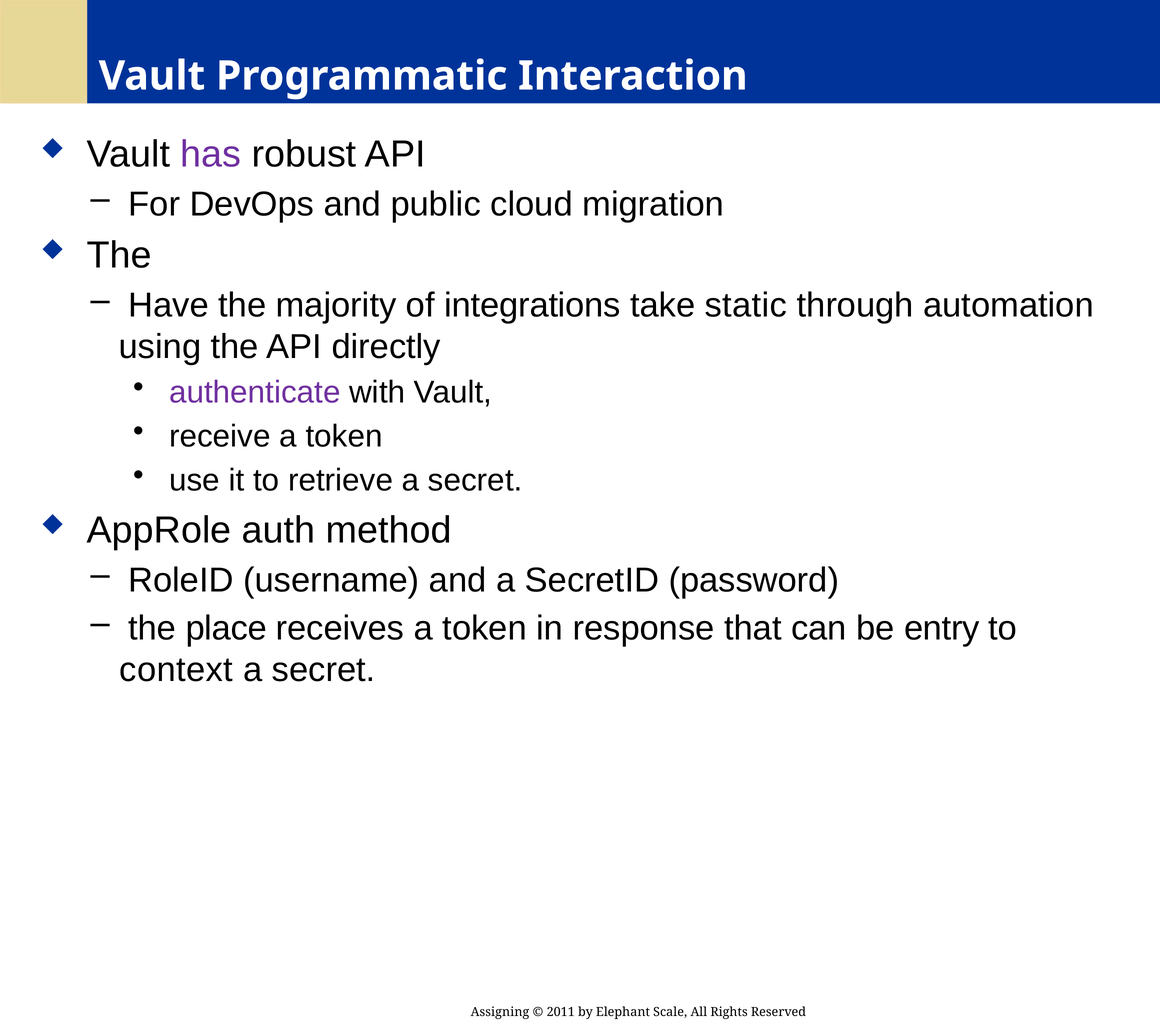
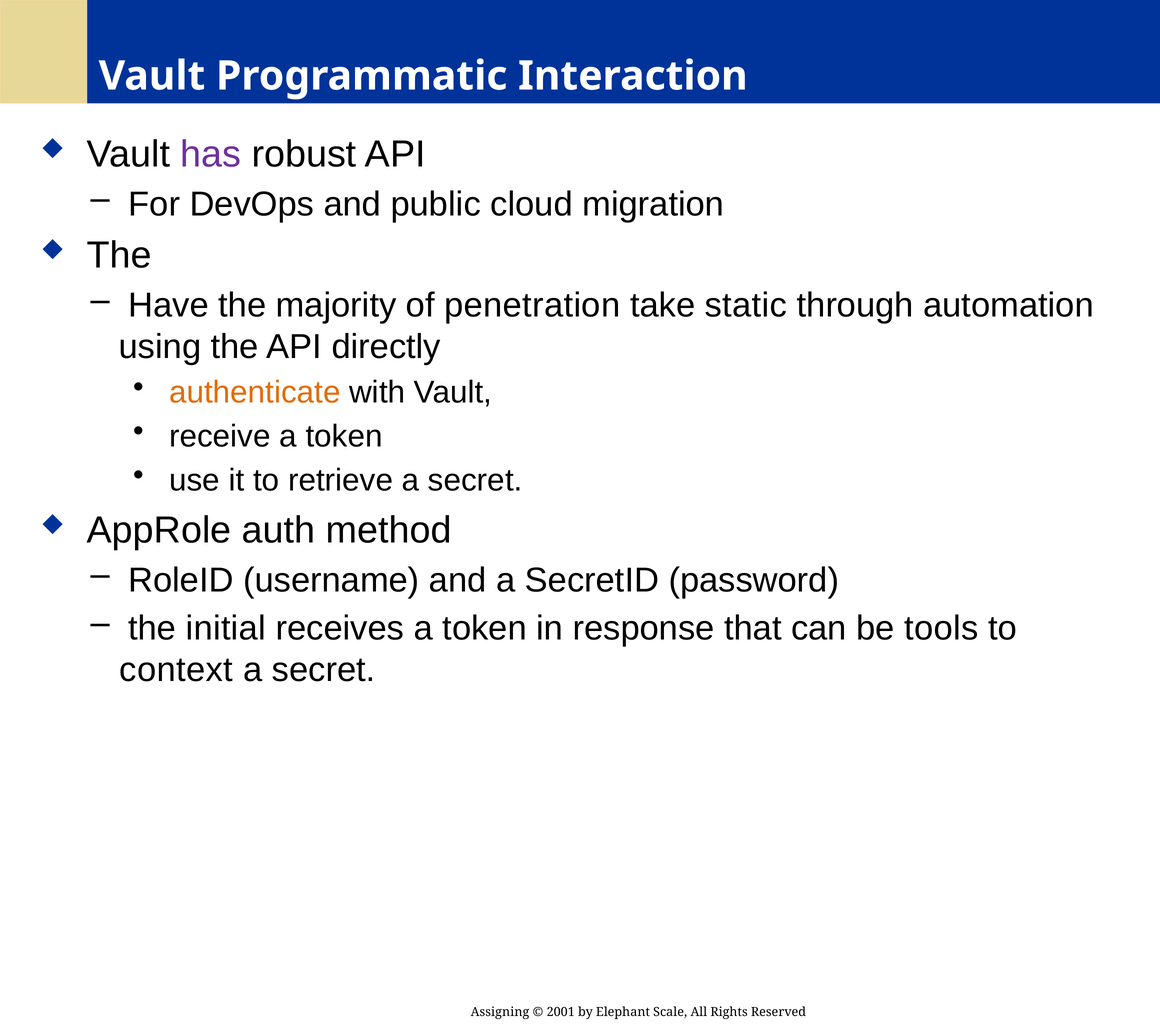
integrations: integrations -> penetration (532, 305)
authenticate colour: purple -> orange (255, 393)
place: place -> initial (226, 628)
entry: entry -> tools (941, 628)
2011: 2011 -> 2001 (561, 1012)
